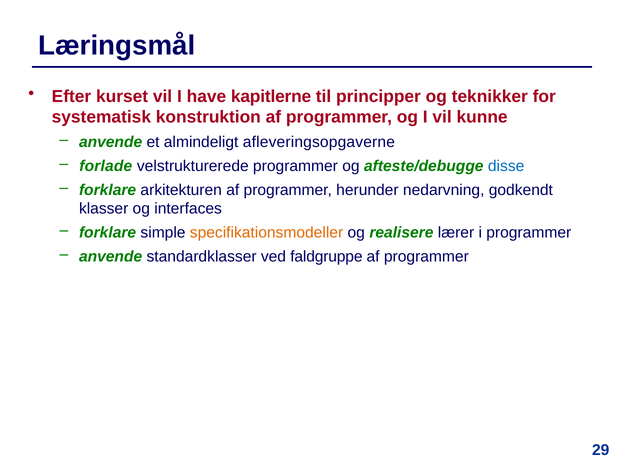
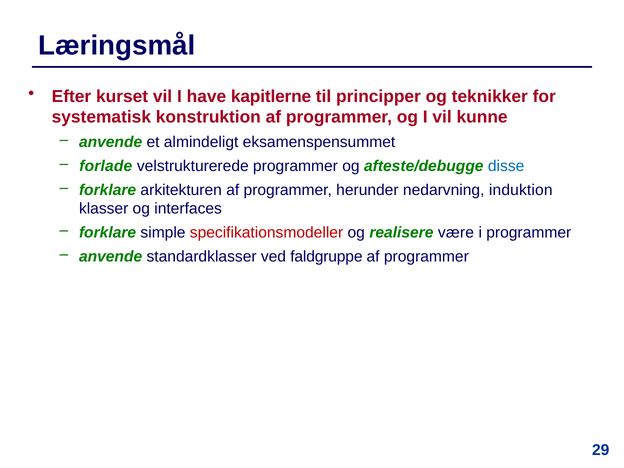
afleveringsopgaverne: afleveringsopgaverne -> eksamenspensummet (319, 142)
godkendt: godkendt -> induktion (521, 190)
specifikationsmodeller colour: orange -> red (267, 233)
lærer: lærer -> være (456, 233)
